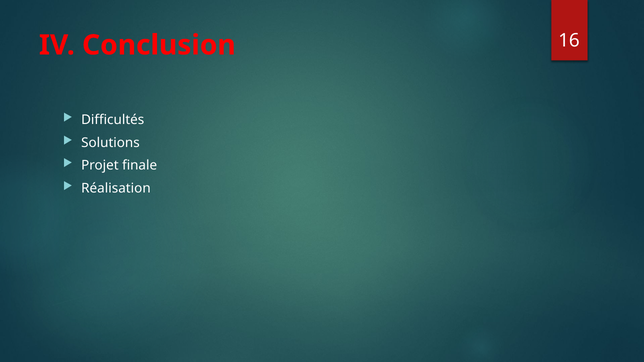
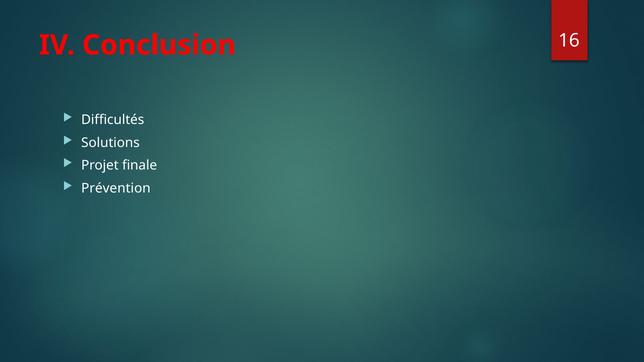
Réalisation: Réalisation -> Prévention (116, 188)
